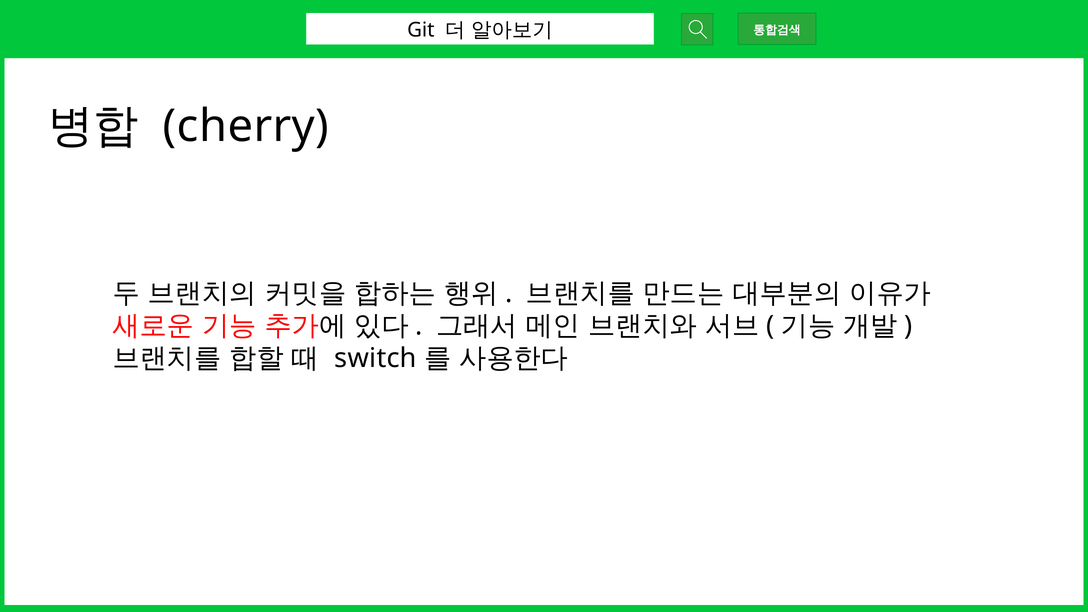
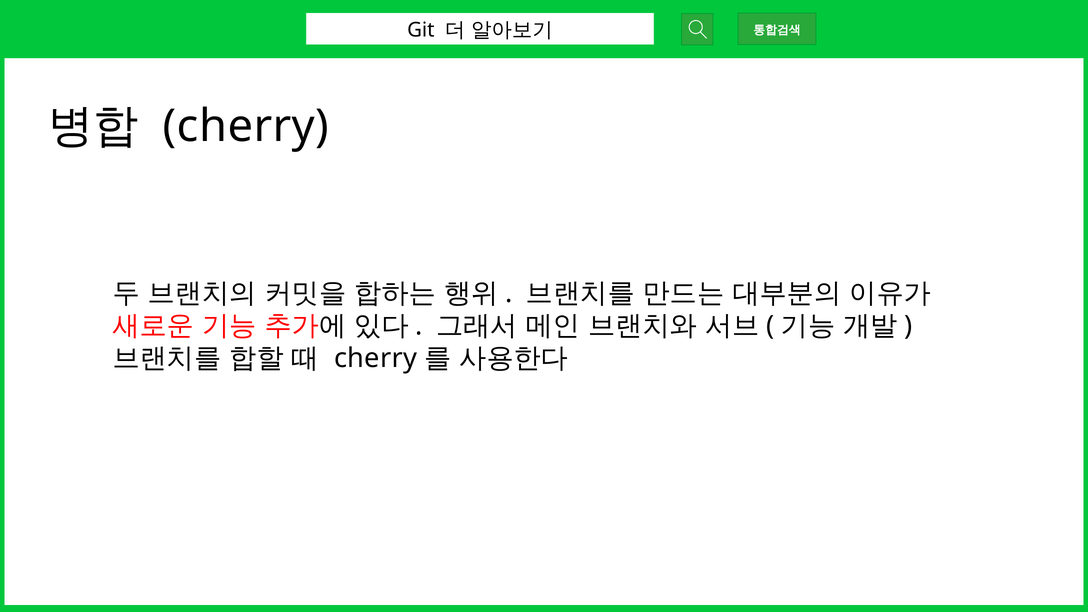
switch: switch -> cherry (376, 358)
